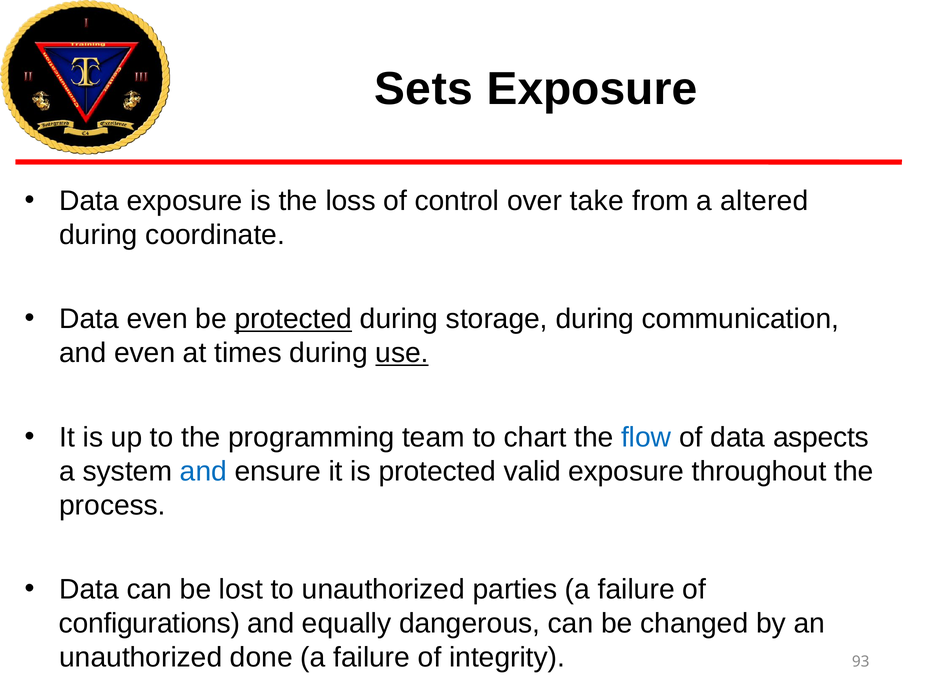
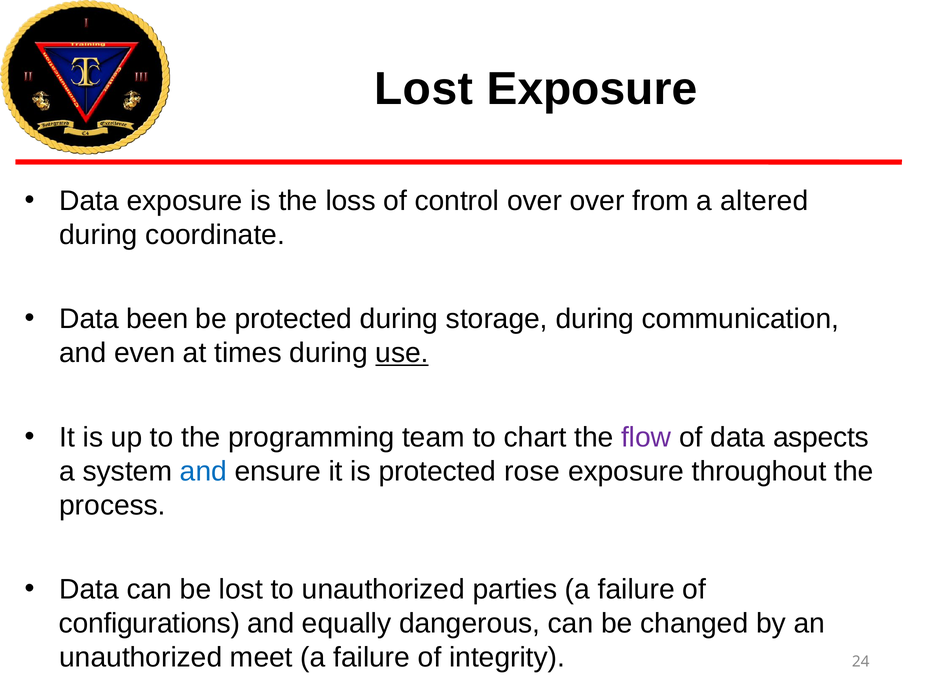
Sets: Sets -> Lost (424, 89)
over take: take -> over (597, 201)
Data even: even -> been (157, 319)
protected underline: present -> none (293, 319)
flow colour: blue -> purple (646, 437)
valid: valid -> rose (532, 471)
done: done -> meet (261, 657)
93: 93 -> 24 (861, 661)
